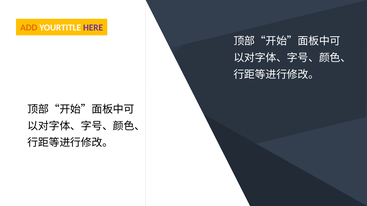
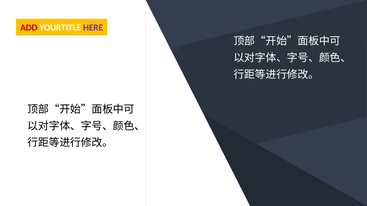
ADD colour: orange -> red (29, 28)
